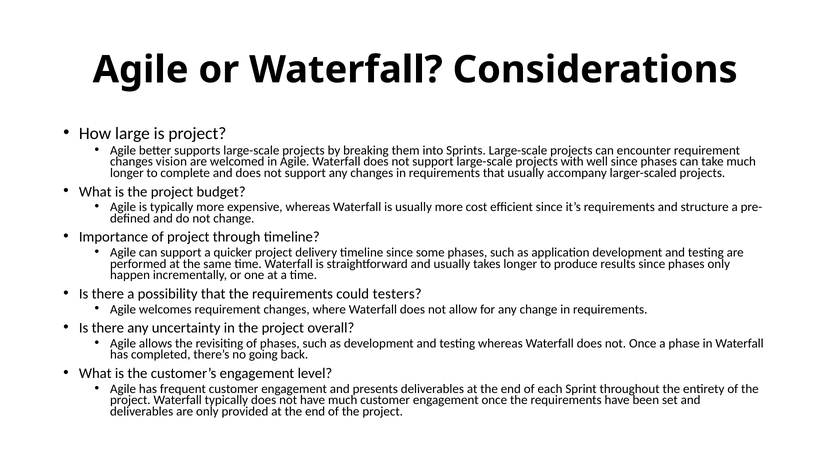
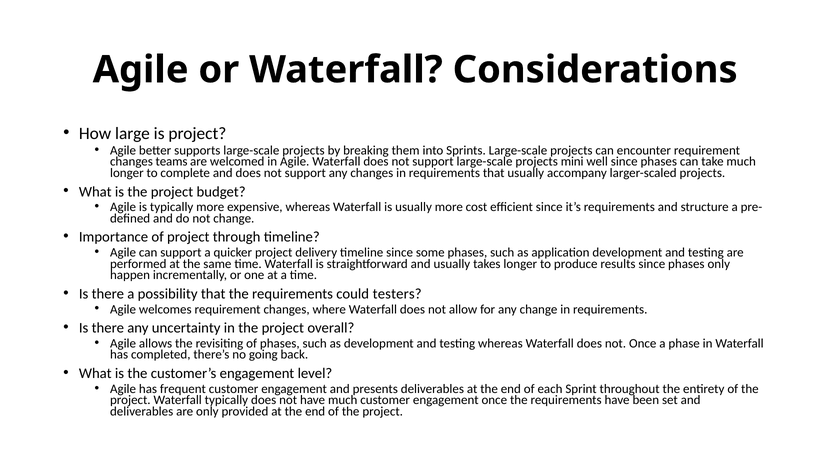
vision: vision -> teams (172, 162)
with: with -> mini (572, 162)
